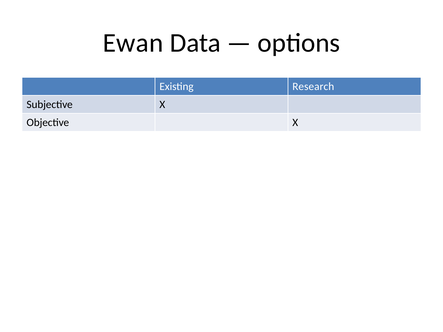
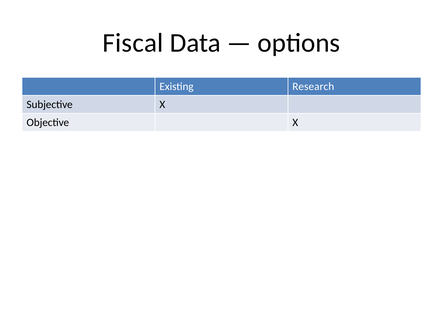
Ewan: Ewan -> Fiscal (133, 43)
